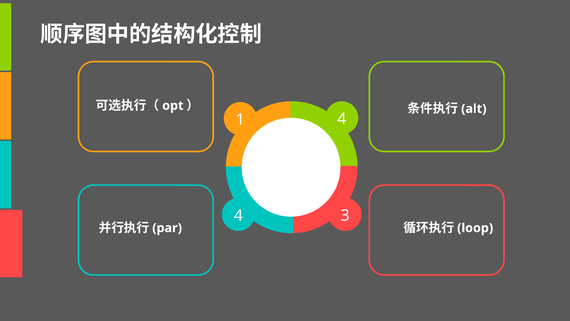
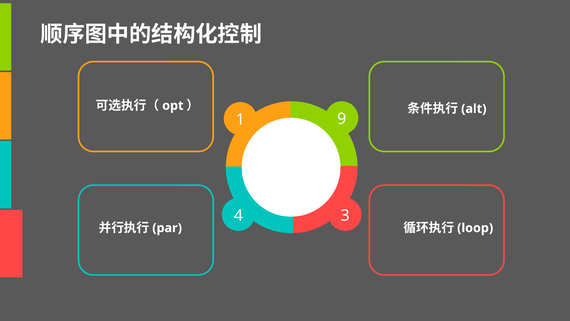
1 4: 4 -> 9 (342, 119)
